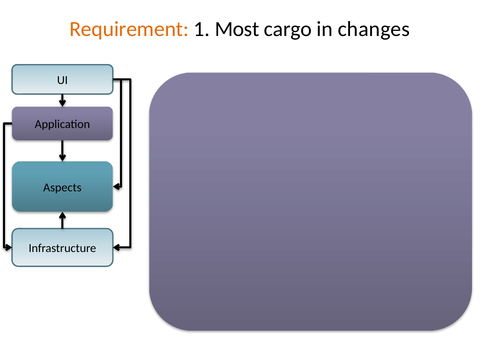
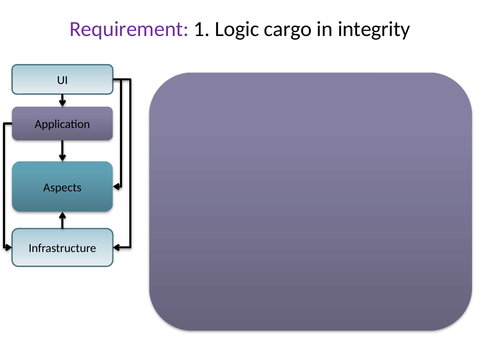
Requirement colour: orange -> purple (129, 29)
Most: Most -> Logic (237, 29)
changes: changes -> integrity (374, 29)
